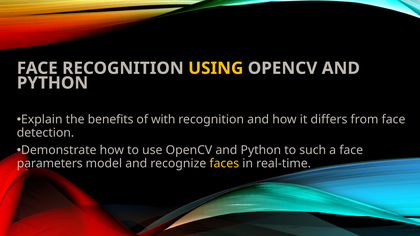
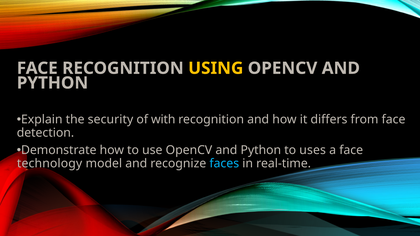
benefits: benefits -> security (111, 120)
such: such -> uses (313, 150)
parameters: parameters -> technology (50, 164)
faces colour: yellow -> light blue (224, 164)
